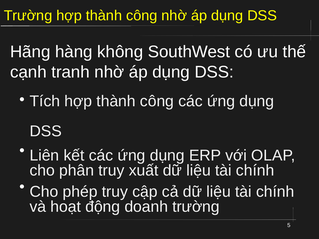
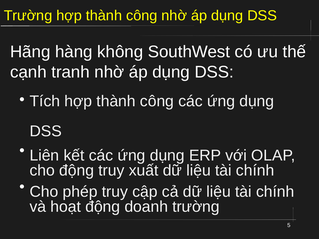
cho phân: phân -> động (77, 171)
